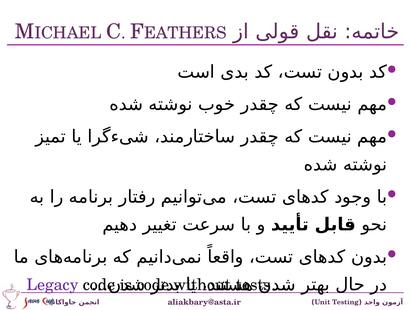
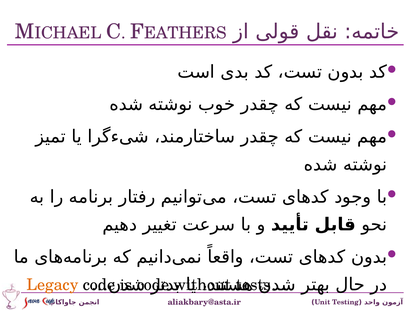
Legacy colour: purple -> orange (52, 285)
